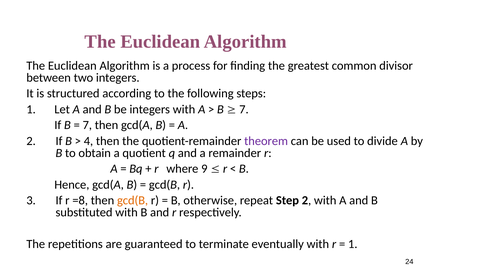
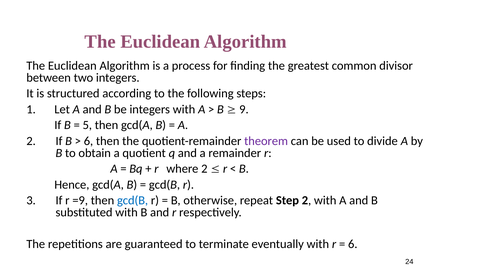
7: 7 -> 9 (244, 109)
7: 7 -> 5 (87, 125)
4: 4 -> 6 (88, 141)
where 9: 9 -> 2 (204, 169)
=8: =8 -> =9 (80, 201)
gcd(B colour: orange -> blue (133, 201)
1: 1 -> 6 (353, 244)
